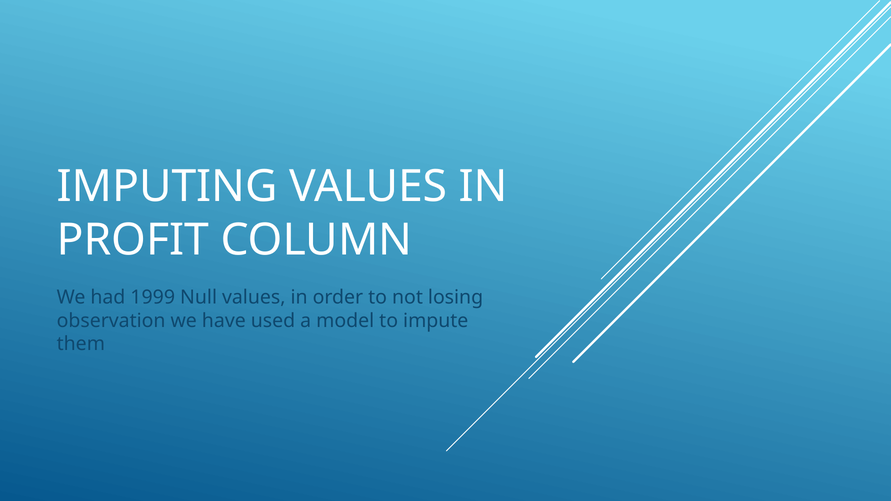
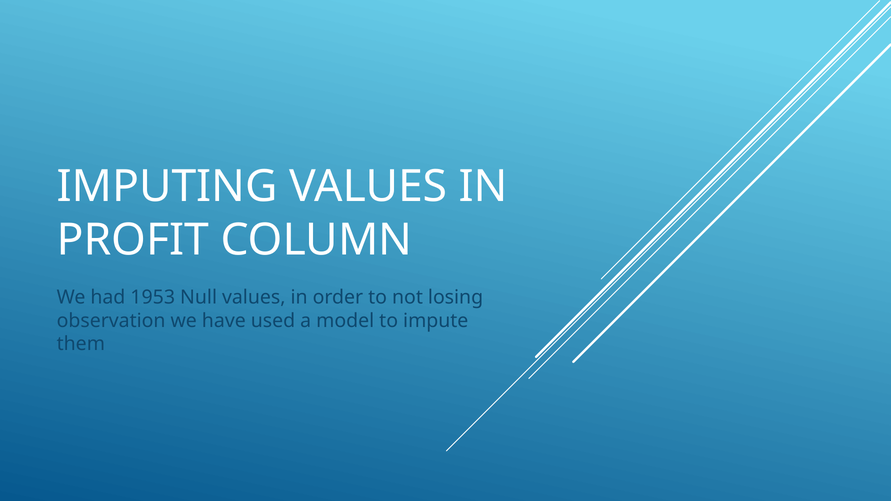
1999: 1999 -> 1953 (153, 297)
